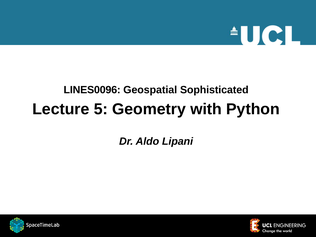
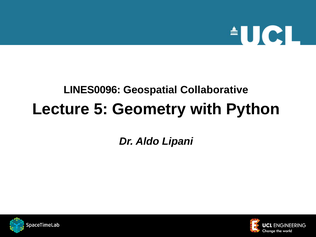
Sophisticated: Sophisticated -> Collaborative (214, 90)
